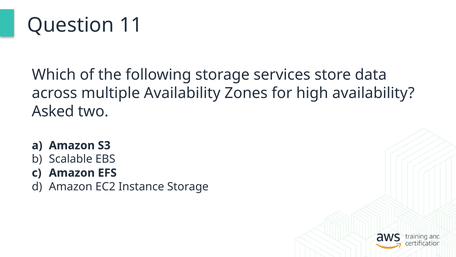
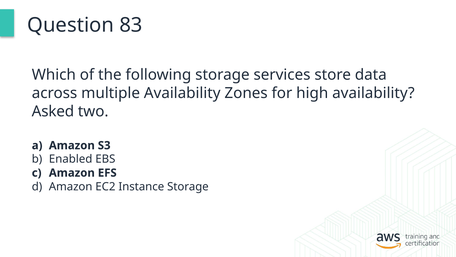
11: 11 -> 83 (131, 25)
Scalable: Scalable -> Enabled (71, 159)
